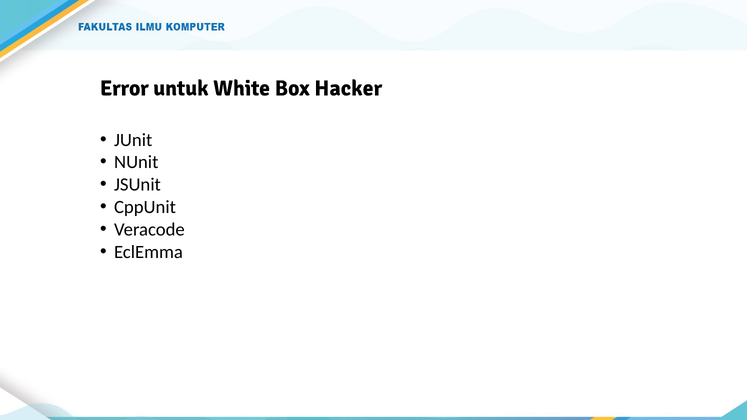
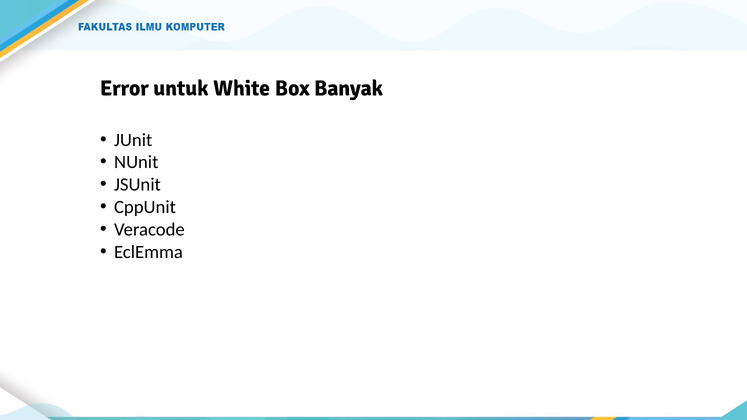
Hacker: Hacker -> Banyak (348, 88)
